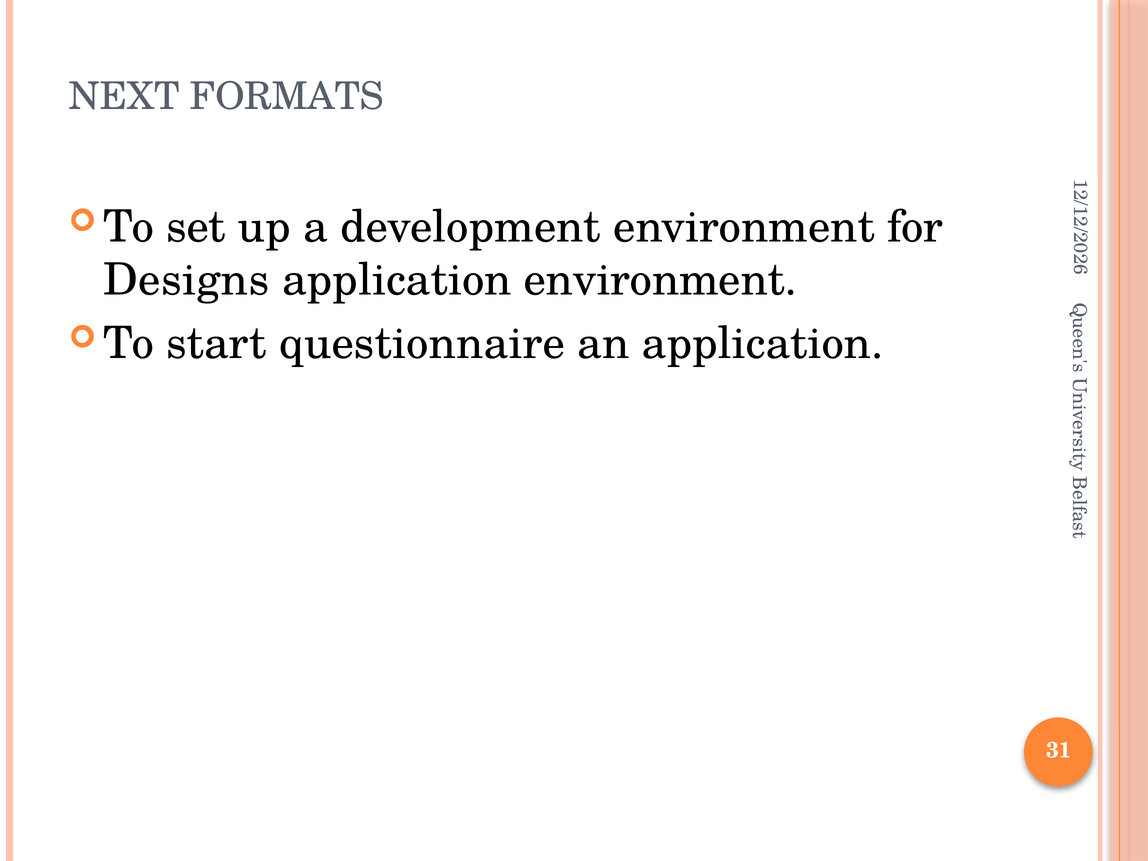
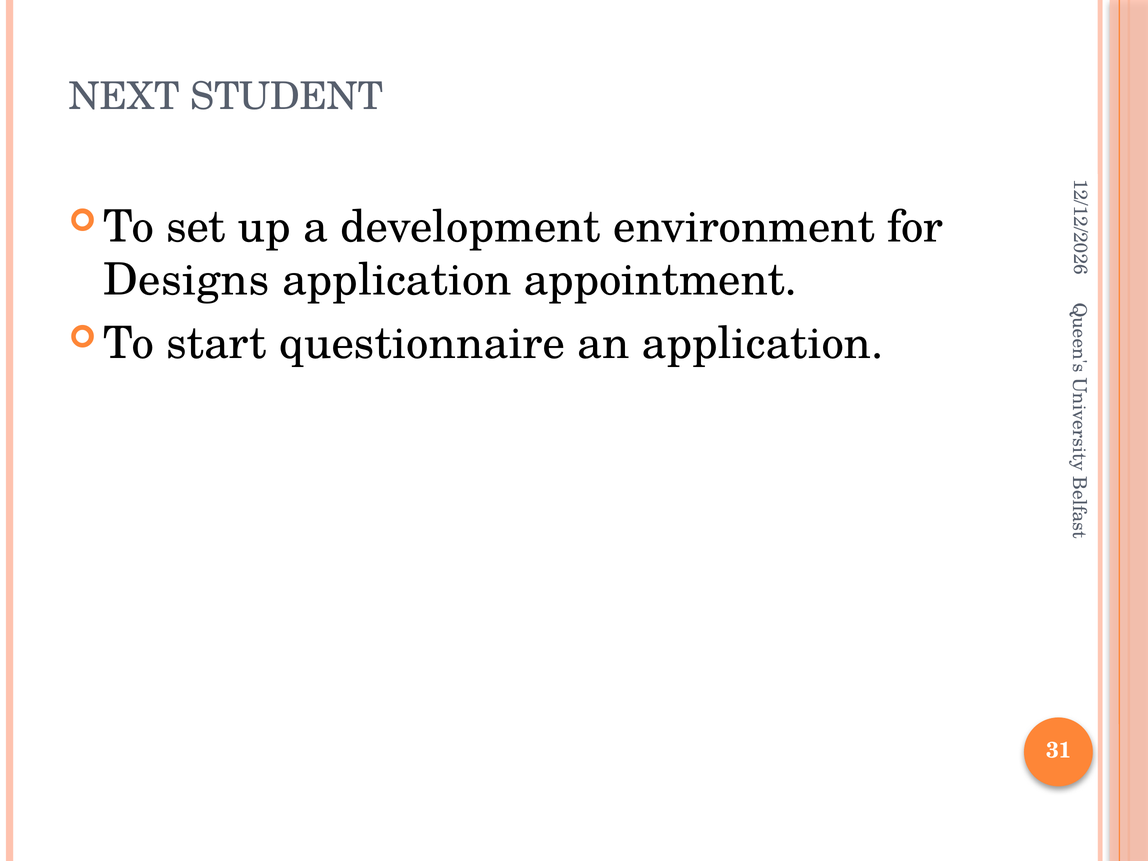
FORMATS: FORMATS -> STUDENT (287, 96)
application environment: environment -> appointment (660, 280)
